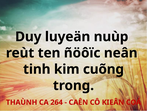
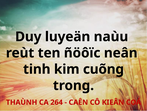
nuùp: nuùp -> naùu (111, 36)
